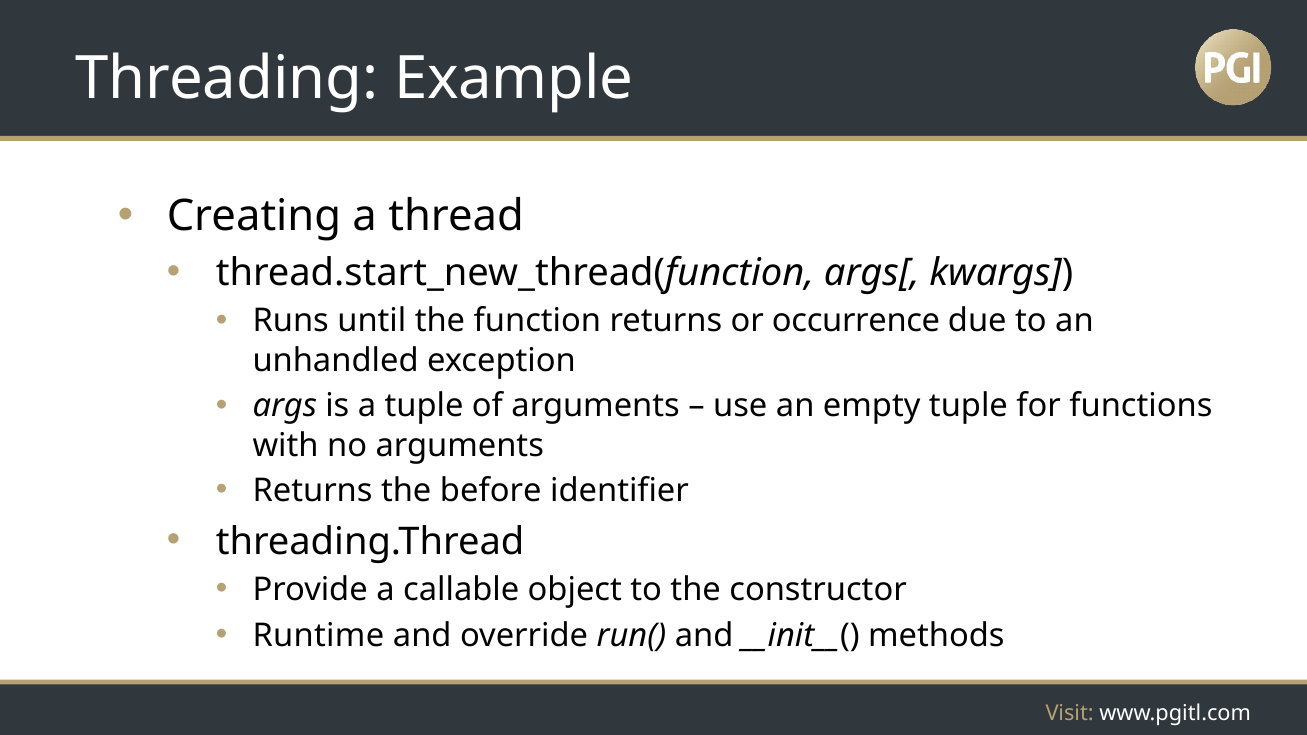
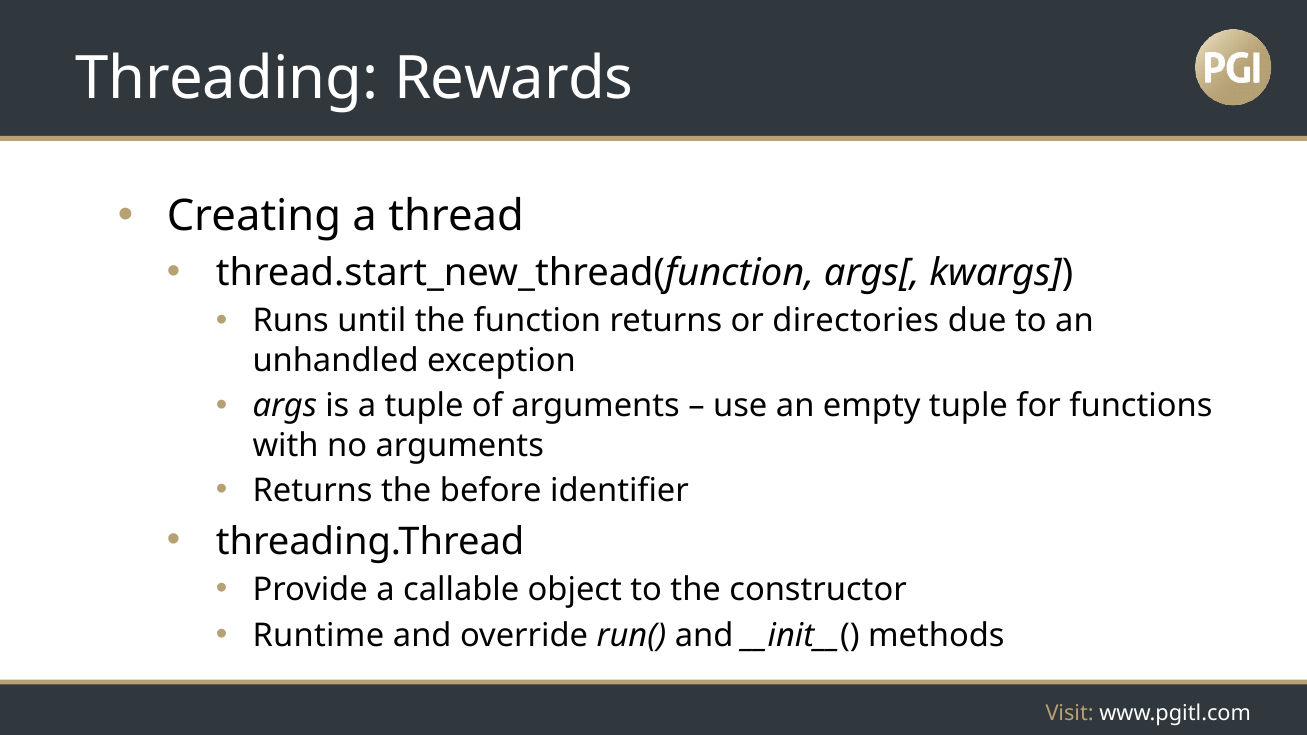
Example: Example -> Rewards (514, 79)
occurrence: occurrence -> directories (856, 321)
